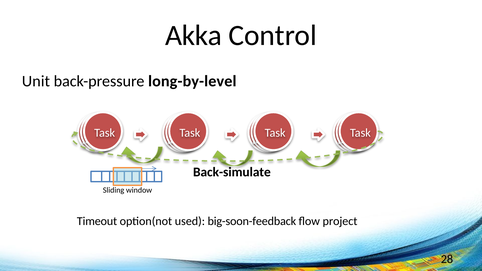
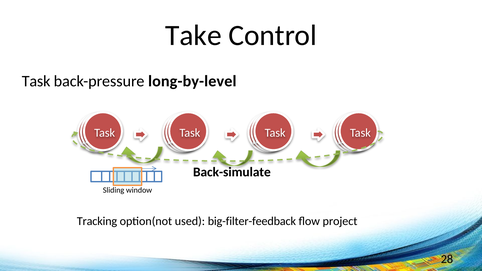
Akka: Akka -> Take (193, 36)
Unit: Unit -> Task (36, 81)
Timeout: Timeout -> Tracking (97, 221)
big-soon-feedback: big-soon-feedback -> big-filter-feedback (252, 221)
